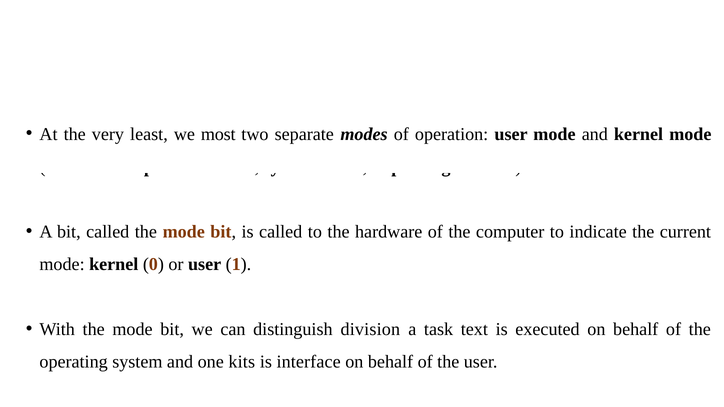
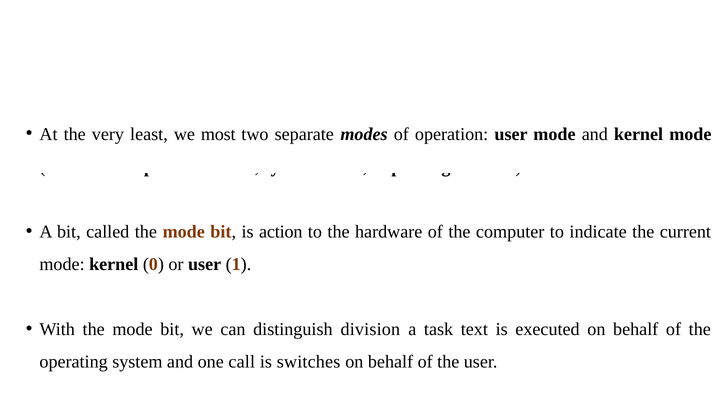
is called: called -> action (281, 232)
kits: kits -> call (242, 362)
interface: interface -> switches (309, 362)
